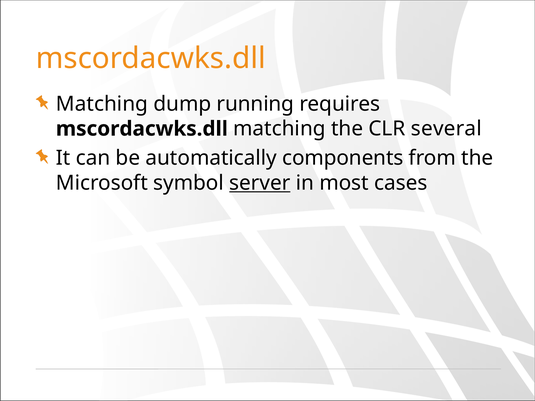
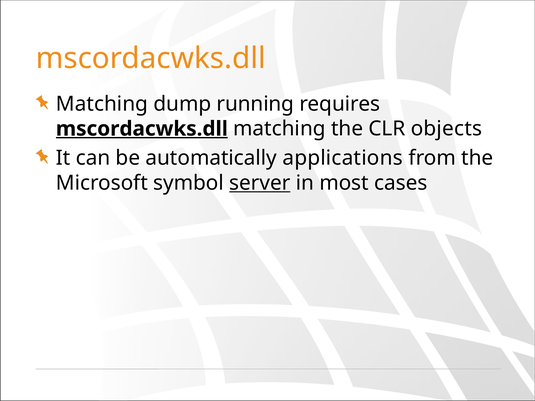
mscordacwks.dll underline: none -> present (142, 129)
several: several -> objects (446, 129)
components: components -> applications (343, 158)
